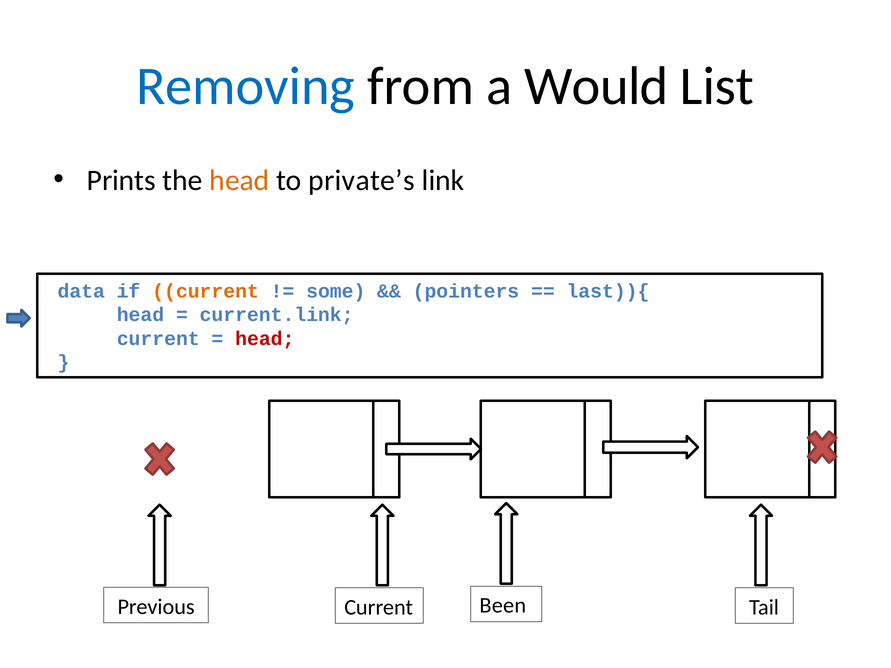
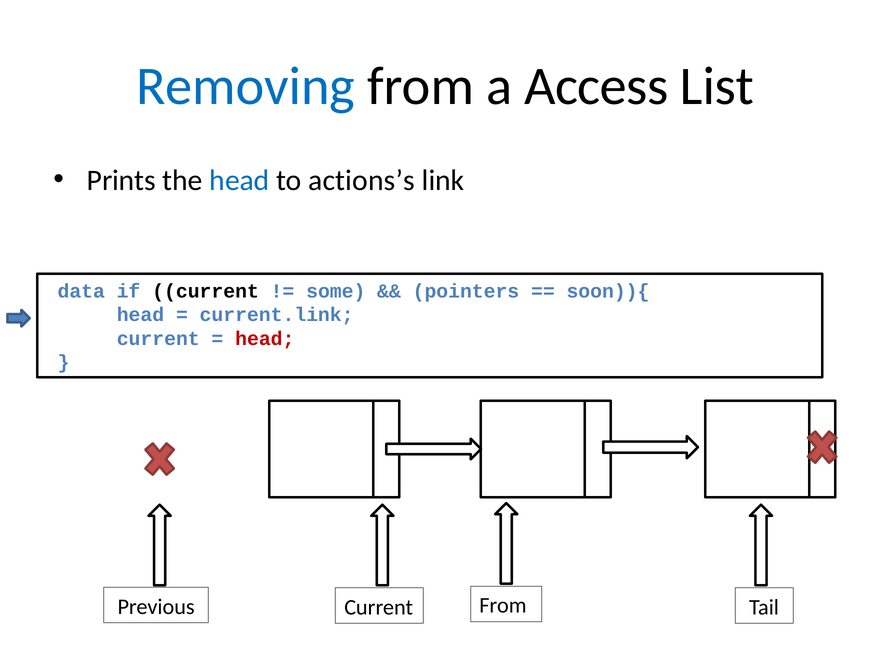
Would: Would -> Access (596, 86)
head colour: orange -> blue (239, 180)
private’s: private’s -> actions’s (362, 180)
current colour: orange -> black (206, 291)
last)){: last)){ -> soon)){ (608, 291)
Been: Been -> From (503, 606)
